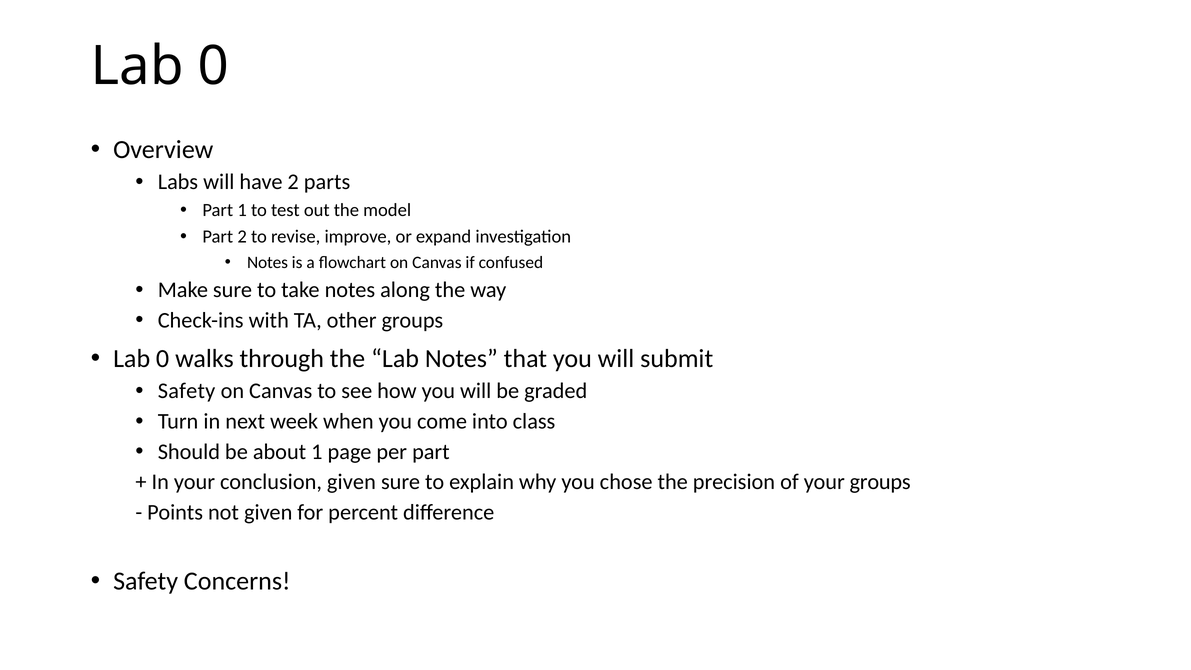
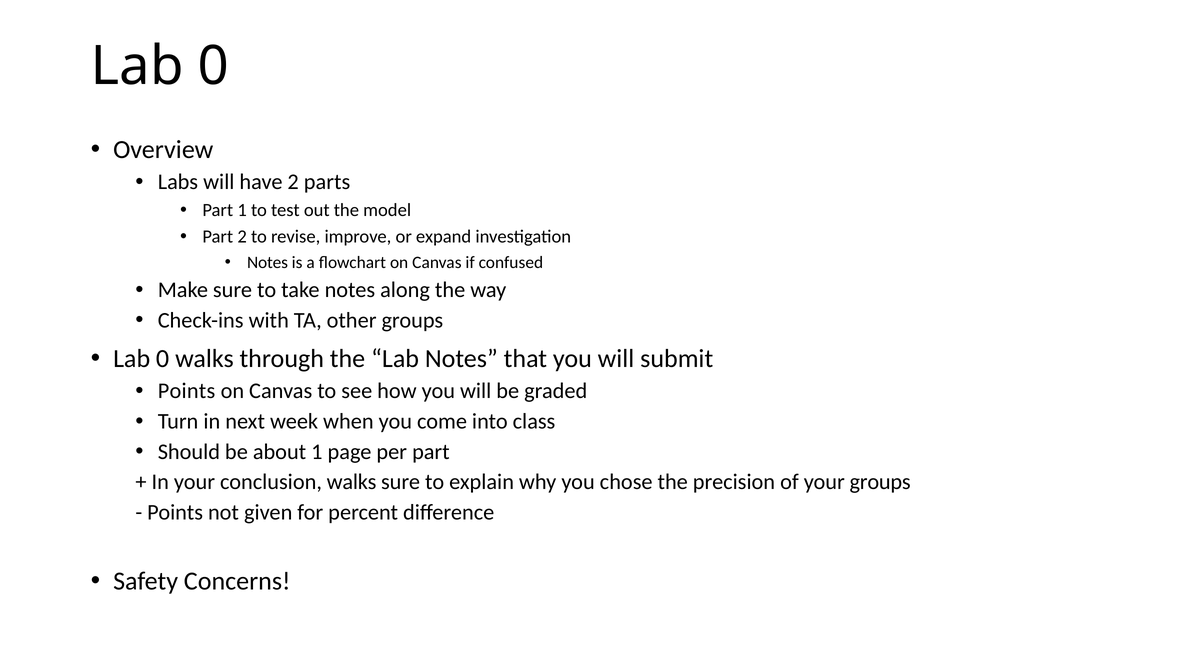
Safety: Safety -> Points (187, 391)
conclusion given: given -> walks (352, 482)
